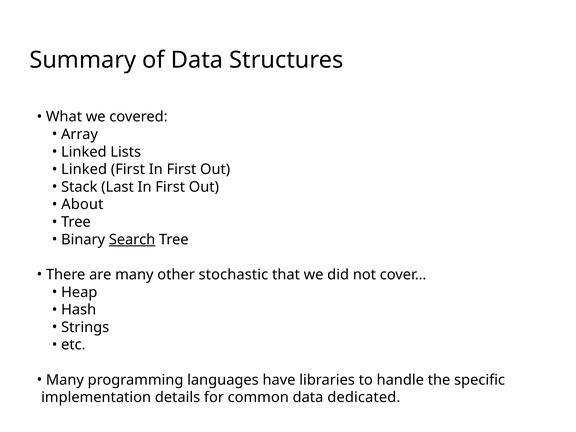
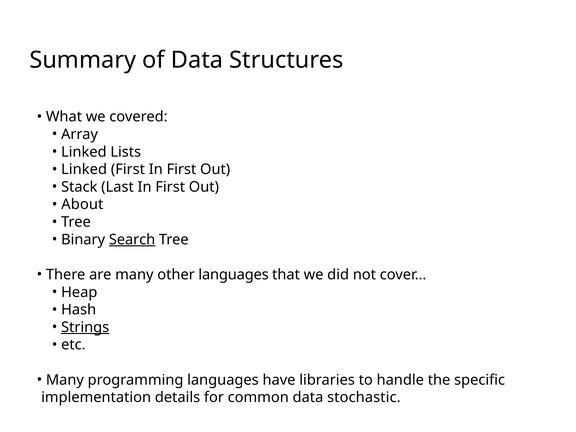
other stochastic: stochastic -> languages (234, 275)
Strings underline: none -> present (85, 327)
dedicated: dedicated -> stochastic (364, 397)
